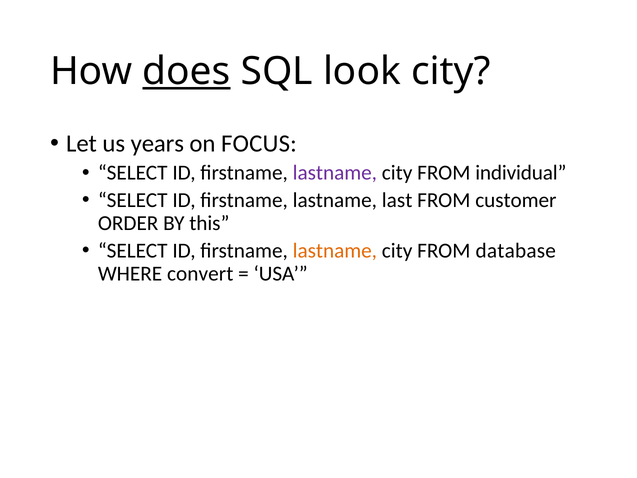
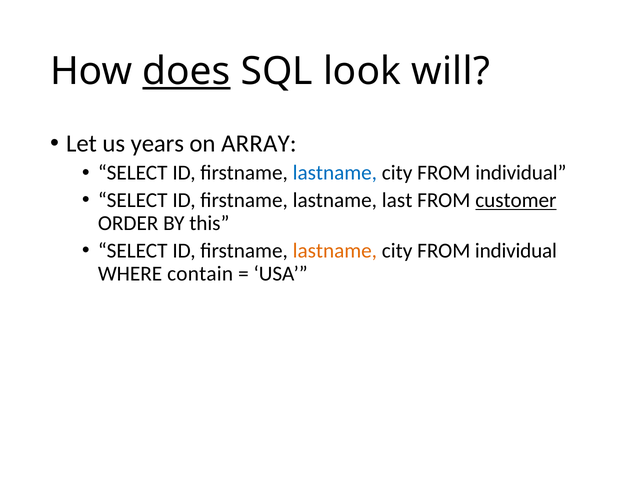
look city: city -> will (451, 71)
FOCUS: FOCUS -> ARRAY (259, 144)
lastname colour: purple -> blue (335, 173)
customer underline: none -> present (516, 200)
database: database -> individual (516, 250)
convert: convert -> contain (200, 273)
